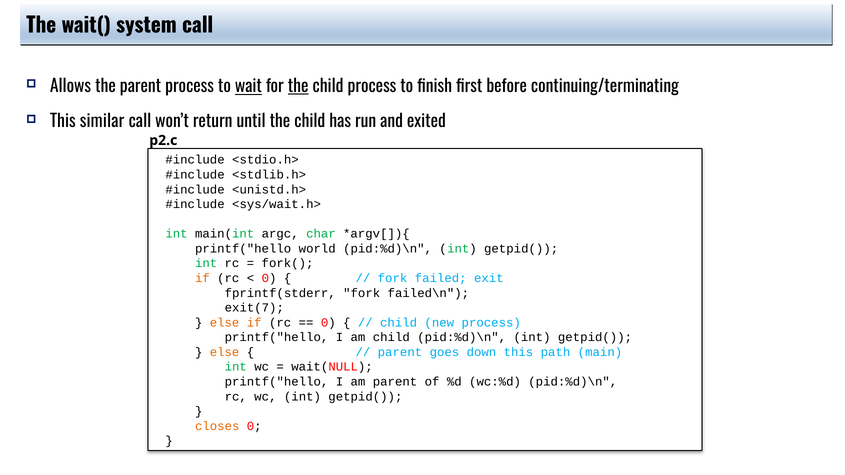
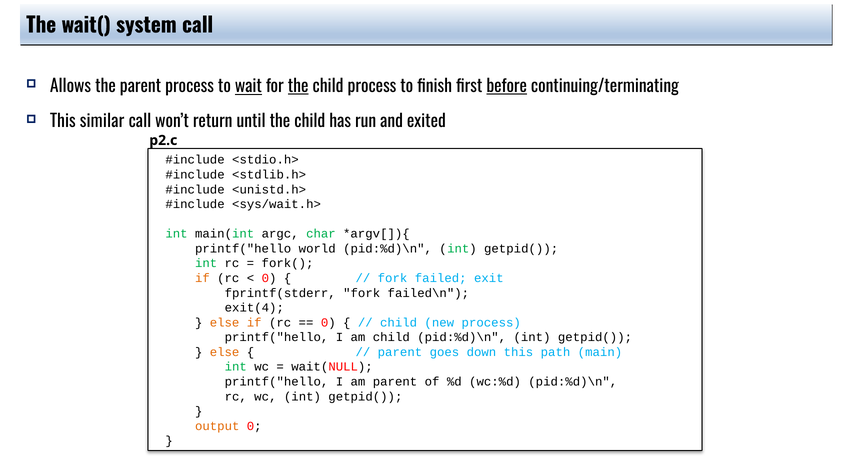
before underline: none -> present (507, 87)
exit(7: exit(7 -> exit(4 (254, 308)
closes: closes -> output (217, 426)
